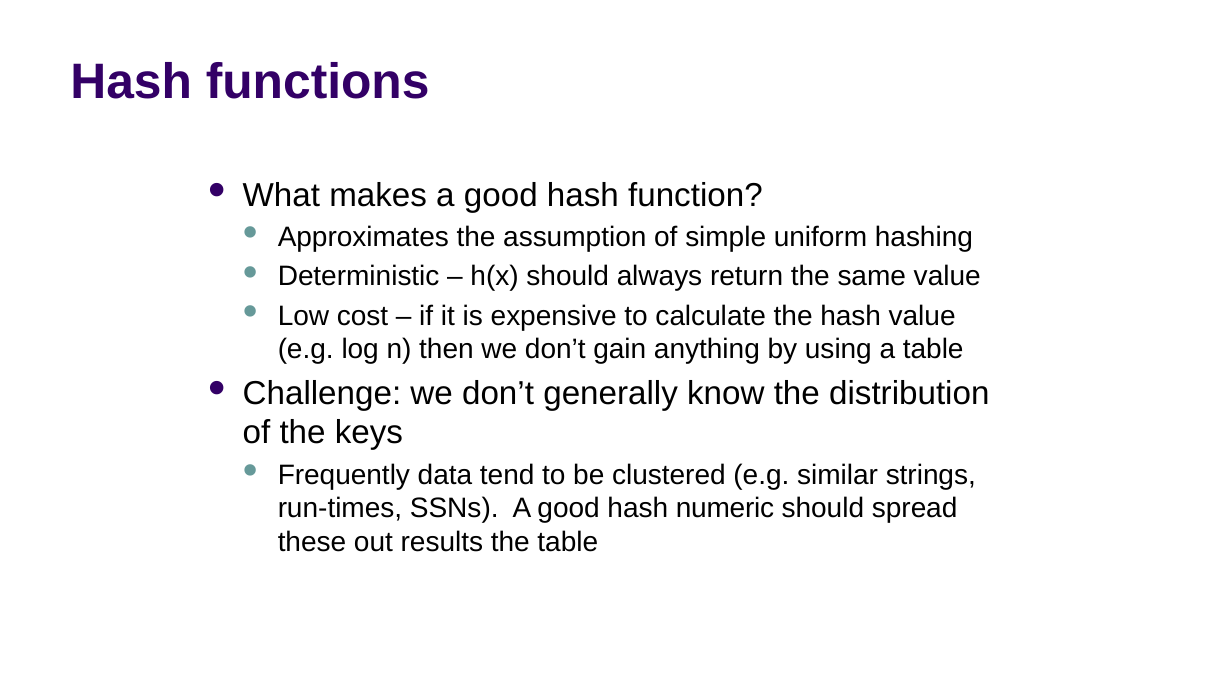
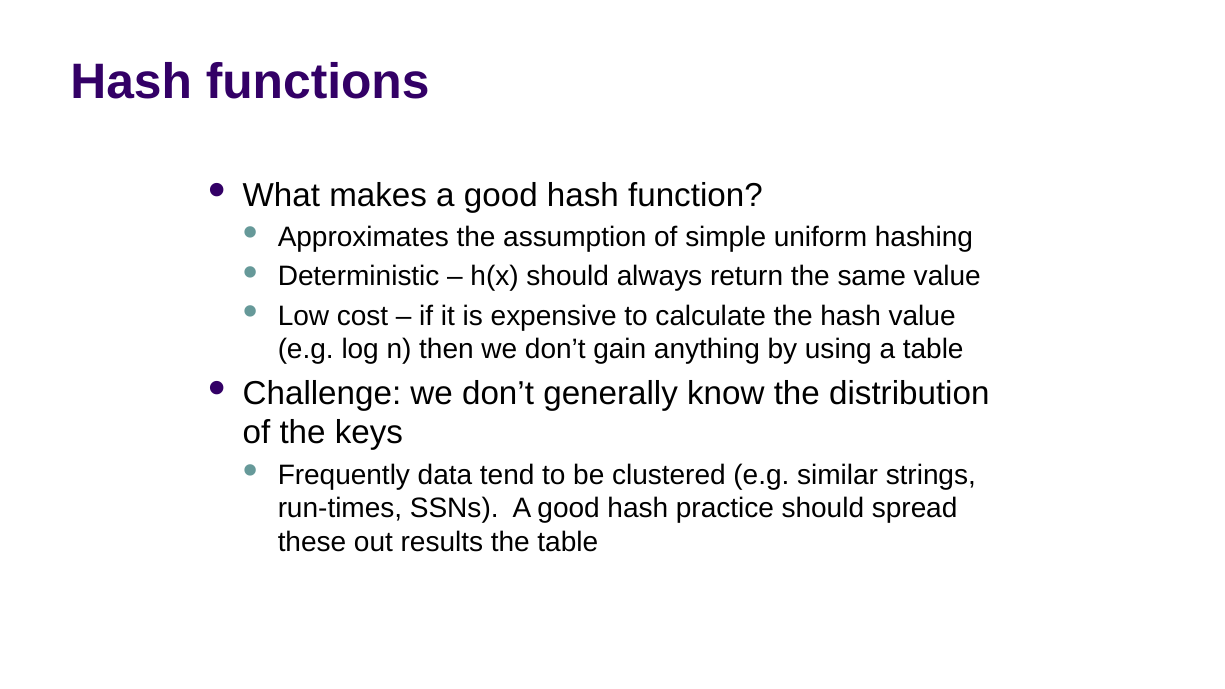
numeric: numeric -> practice (725, 509)
